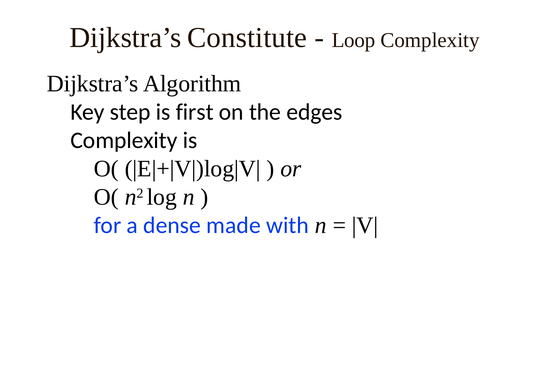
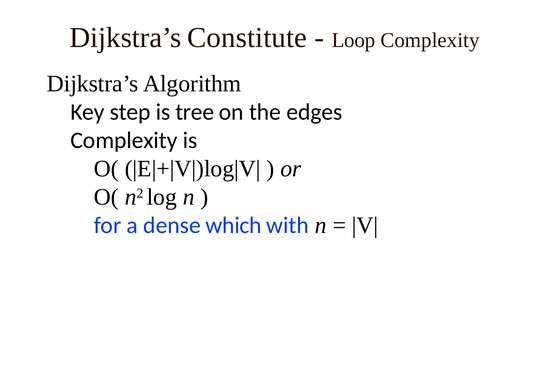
first: first -> tree (195, 112)
made: made -> which (234, 225)
